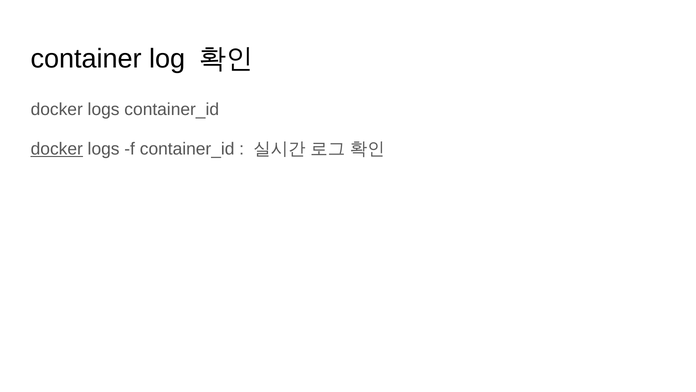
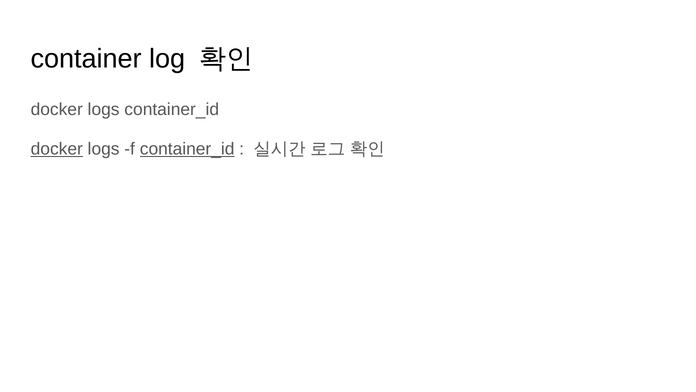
container_id underline: none -> present (187, 149)
